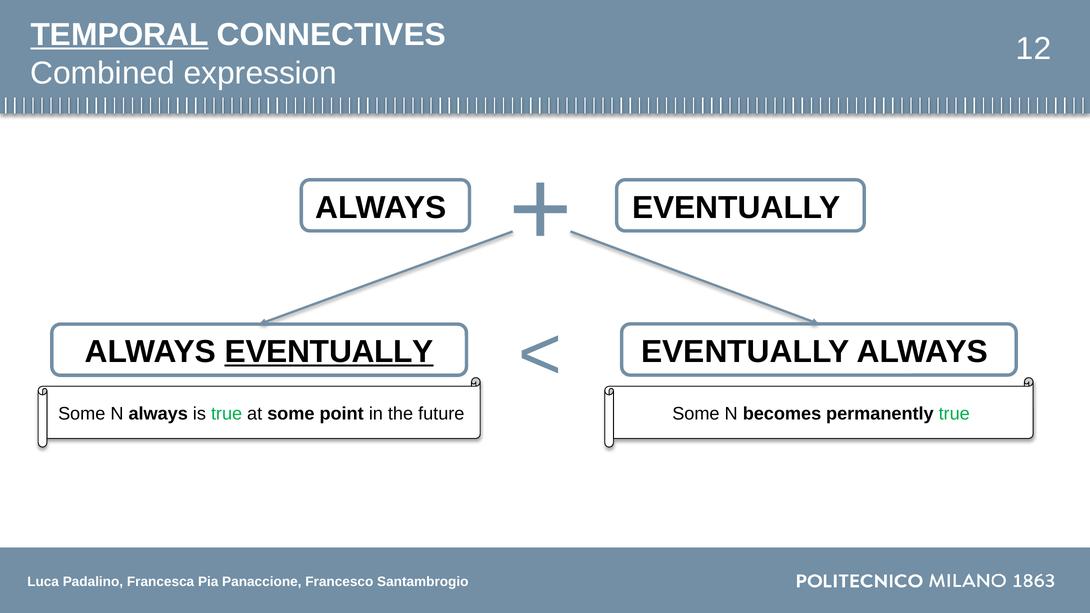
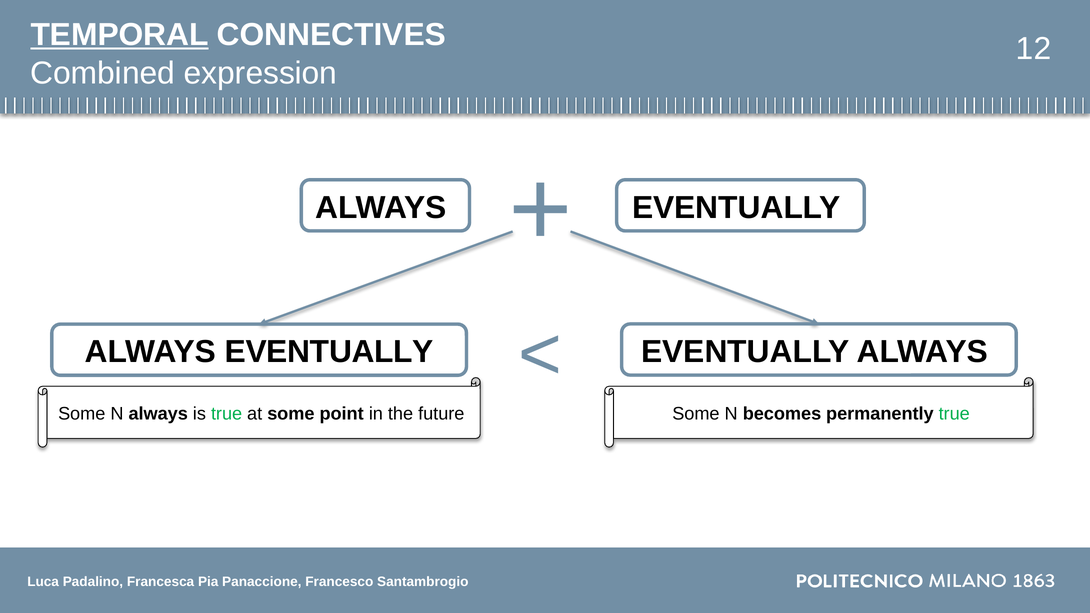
EVENTUALLY underline: present -> none (329, 352)
